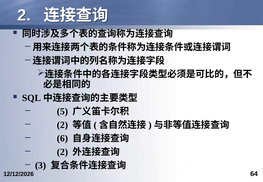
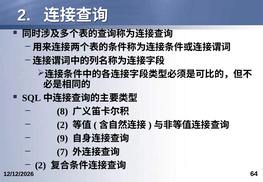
5: 5 -> 8 (62, 111)
6: 6 -> 9 (62, 138)
2: 2 -> 7 (62, 152)
3: 3 -> 2 (41, 165)
